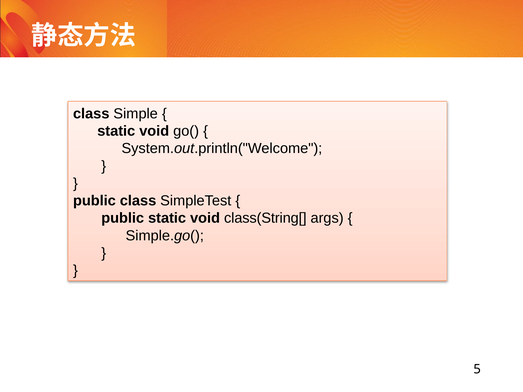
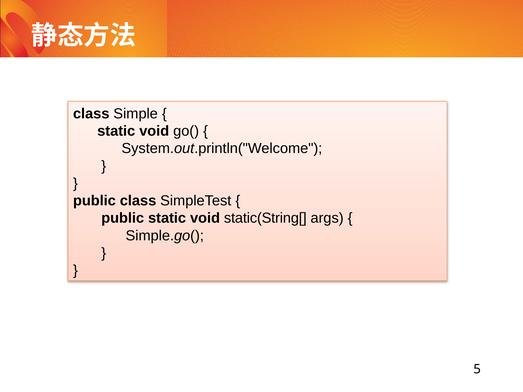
class(String[: class(String[ -> static(String[ (265, 218)
